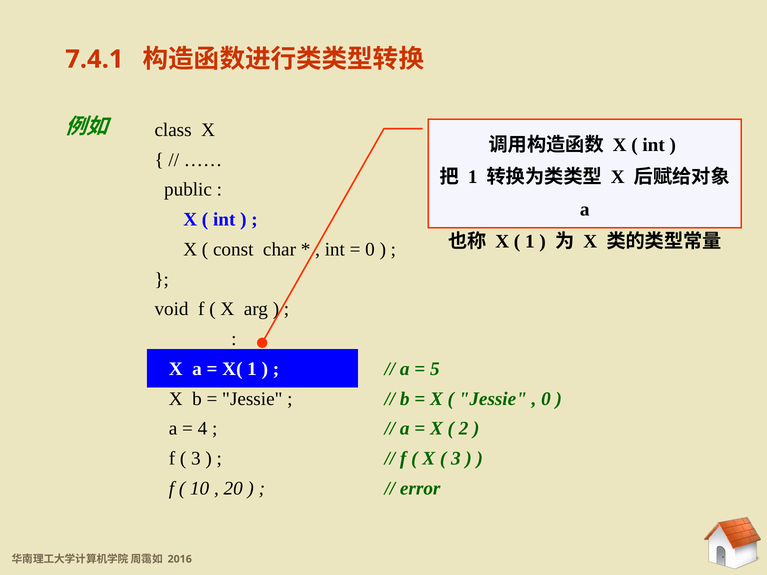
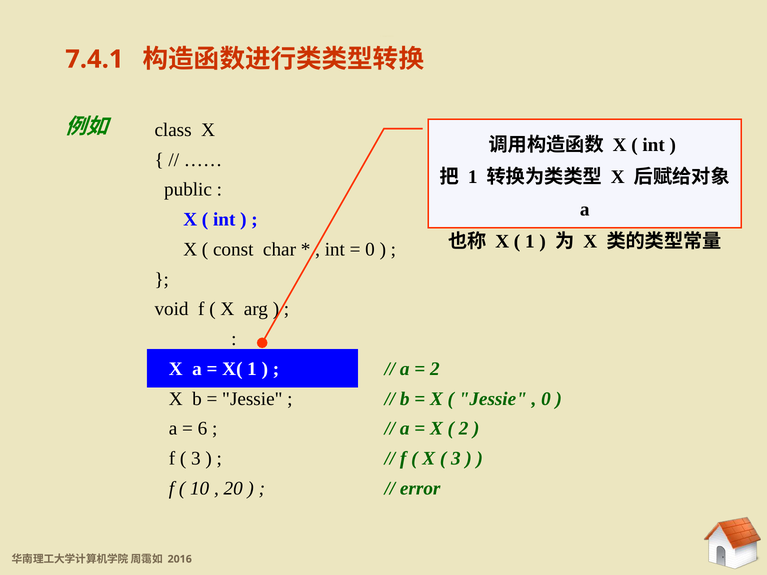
5: 5 -> 2 (435, 369)
4: 4 -> 6 (203, 429)
